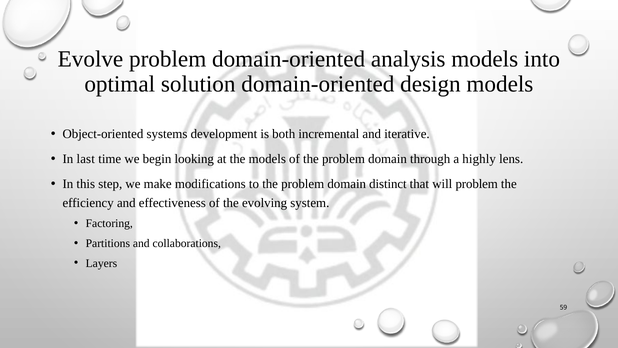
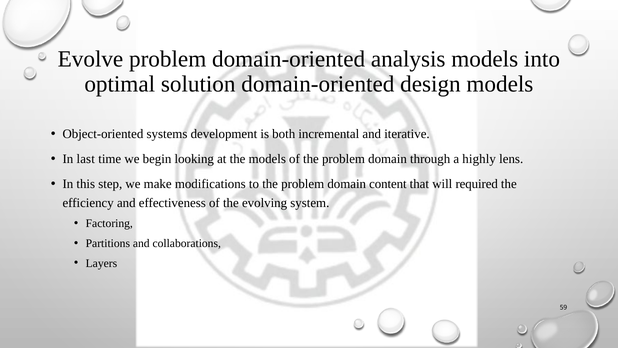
distinct: distinct -> content (388, 184)
will problem: problem -> required (477, 184)
